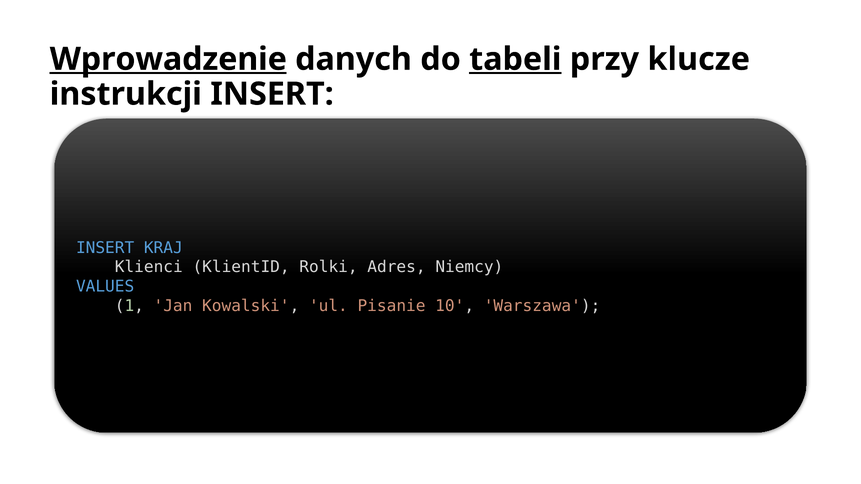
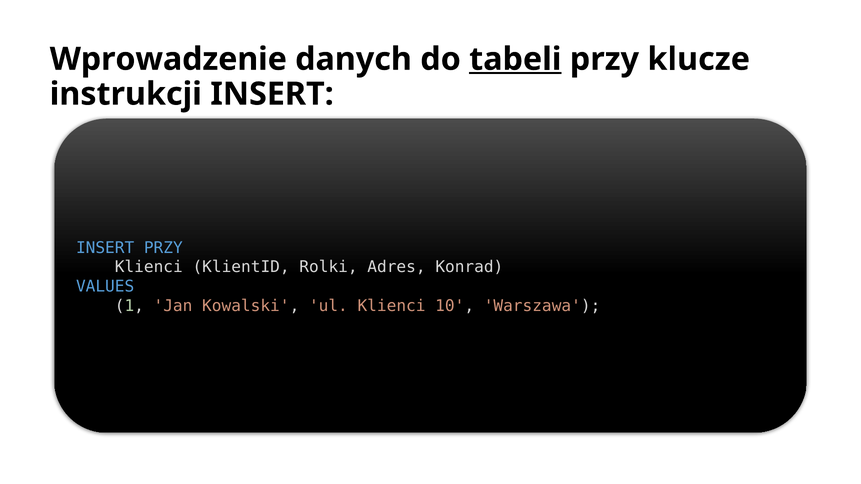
Wprowadzenie underline: present -> none (168, 59)
INSERT KRAJ: KRAJ -> PRZY (163, 248)
Niemcy: Niemcy -> Konrad (469, 267)
ul Pisanie: Pisanie -> Klienci (392, 306)
